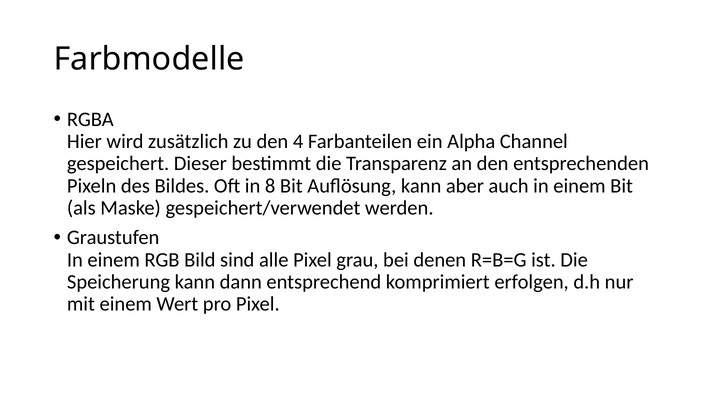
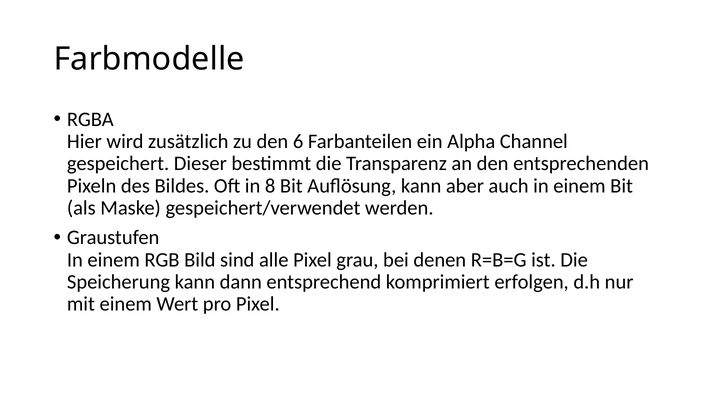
4: 4 -> 6 (298, 141)
